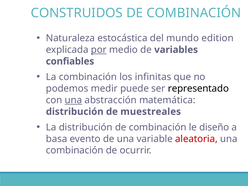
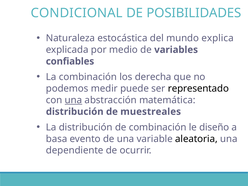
CONSTRUIDOS: CONSTRUIDOS -> CONDICIONAL (77, 13)
COMBINACIÓN: COMBINACIÓN -> POSIBILIDADES (194, 13)
edition: edition -> explica (218, 38)
por underline: present -> none (99, 50)
infinitas: infinitas -> derecha (153, 77)
aleatoria colour: red -> black (196, 139)
combinación: combinación -> dependiente (75, 150)
